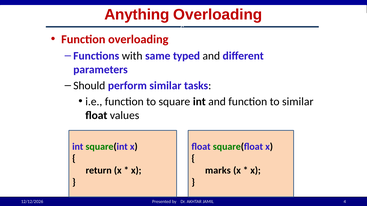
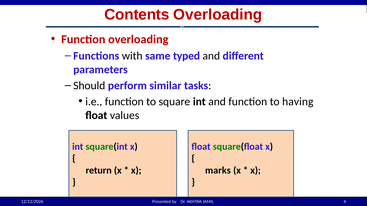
Anything: Anything -> Contents (137, 15)
to similar: similar -> having (298, 102)
